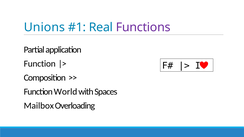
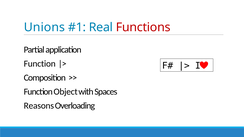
Functions colour: purple -> red (143, 27)
World: World -> Object (66, 92)
Mailbox: Mailbox -> Reasons (39, 106)
